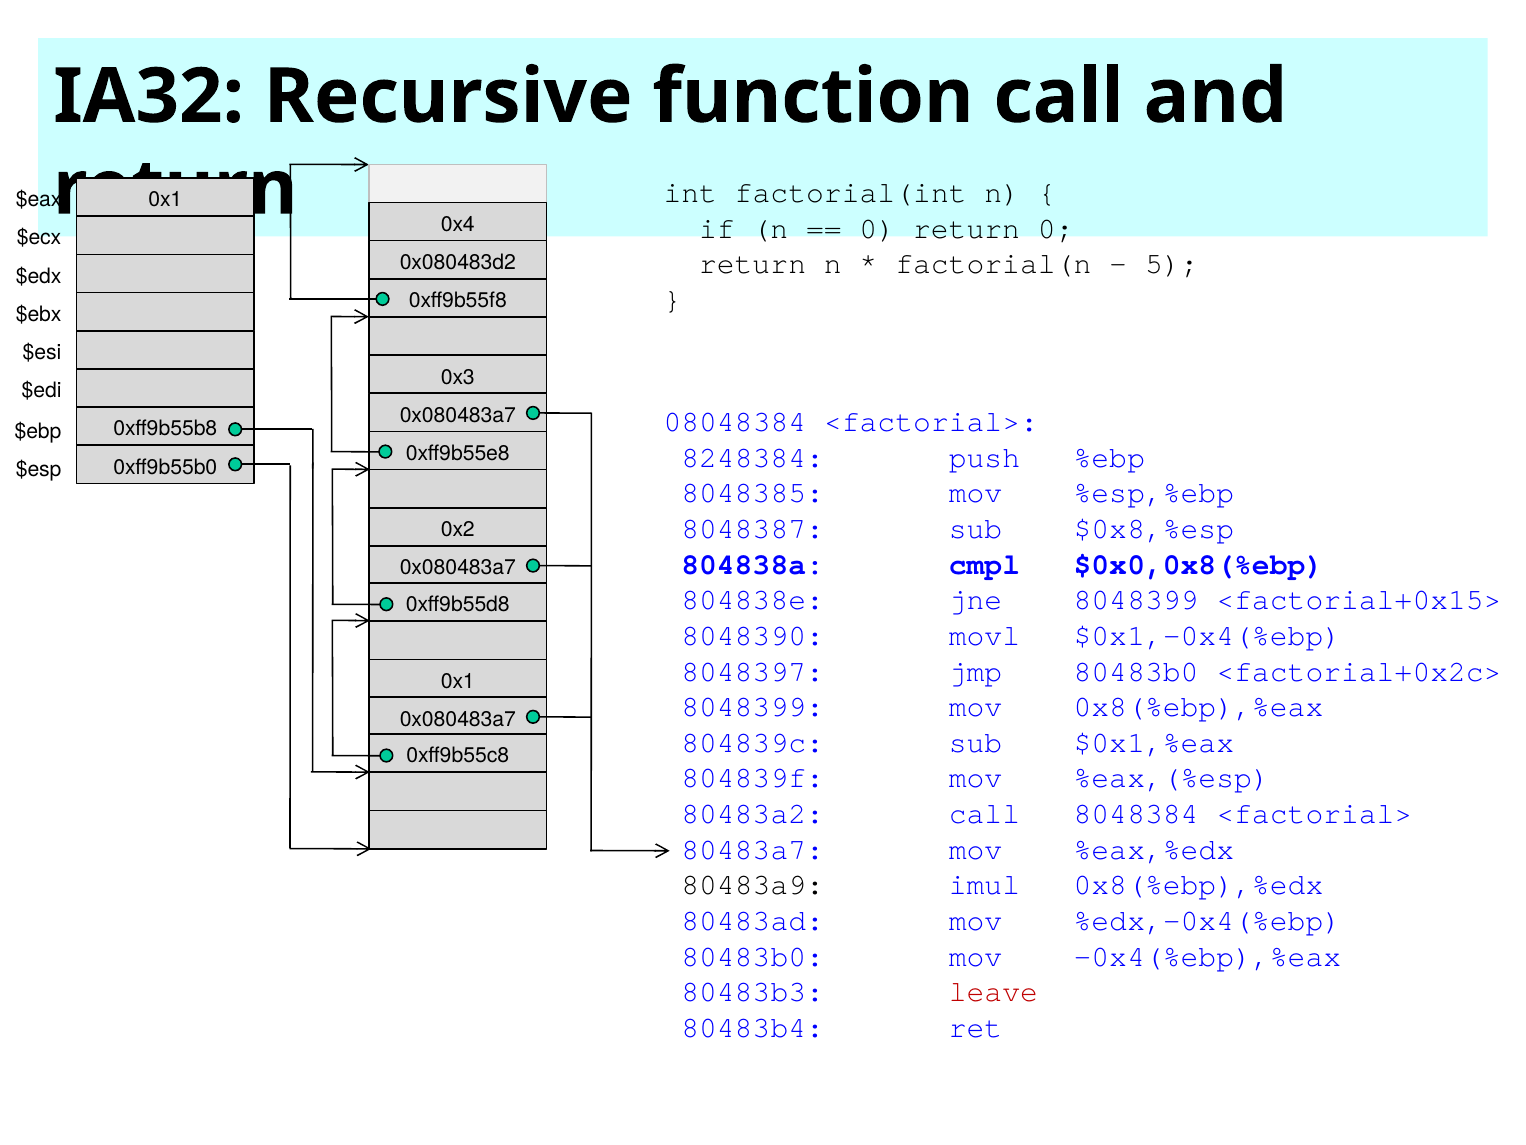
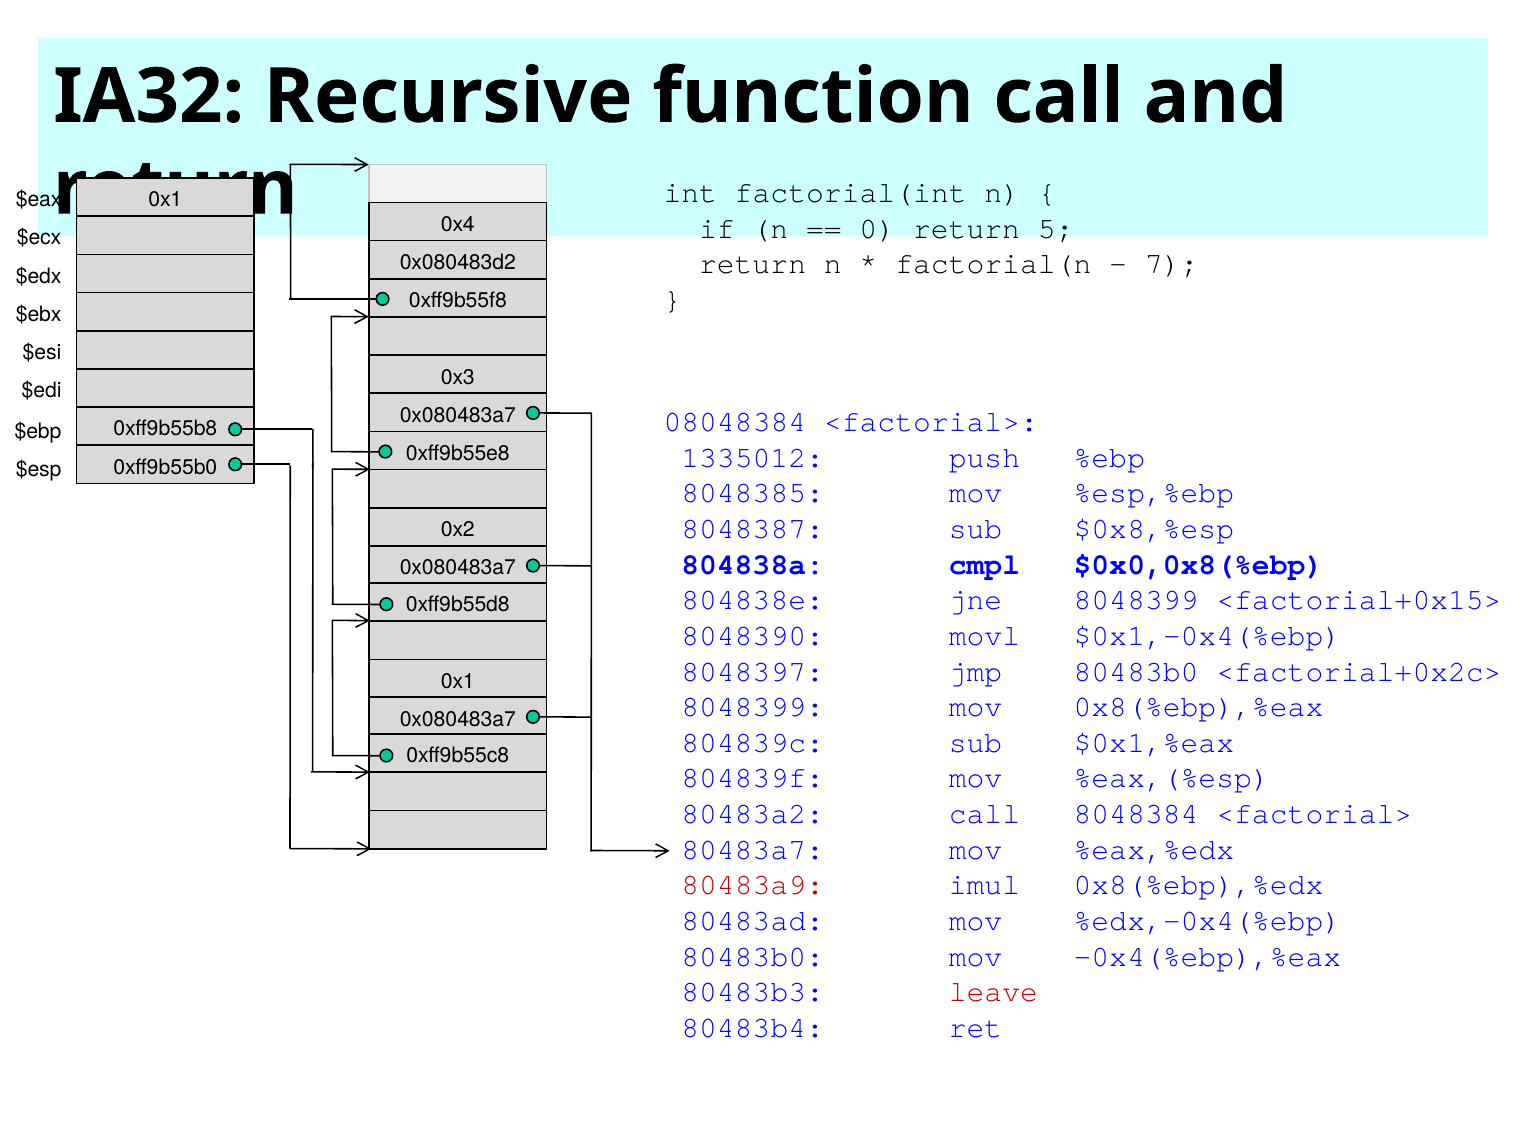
return 0: 0 -> 5 (1056, 228)
5: 5 -> 7 (1172, 264)
8248384: 8248384 -> 1335012 (753, 457)
80483a9 colour: black -> red (753, 885)
